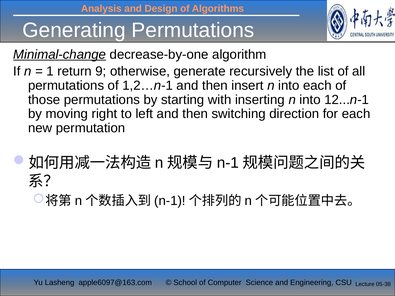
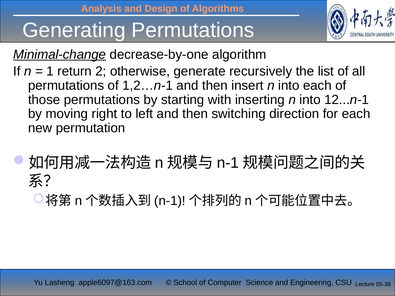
9: 9 -> 2 (101, 71)
